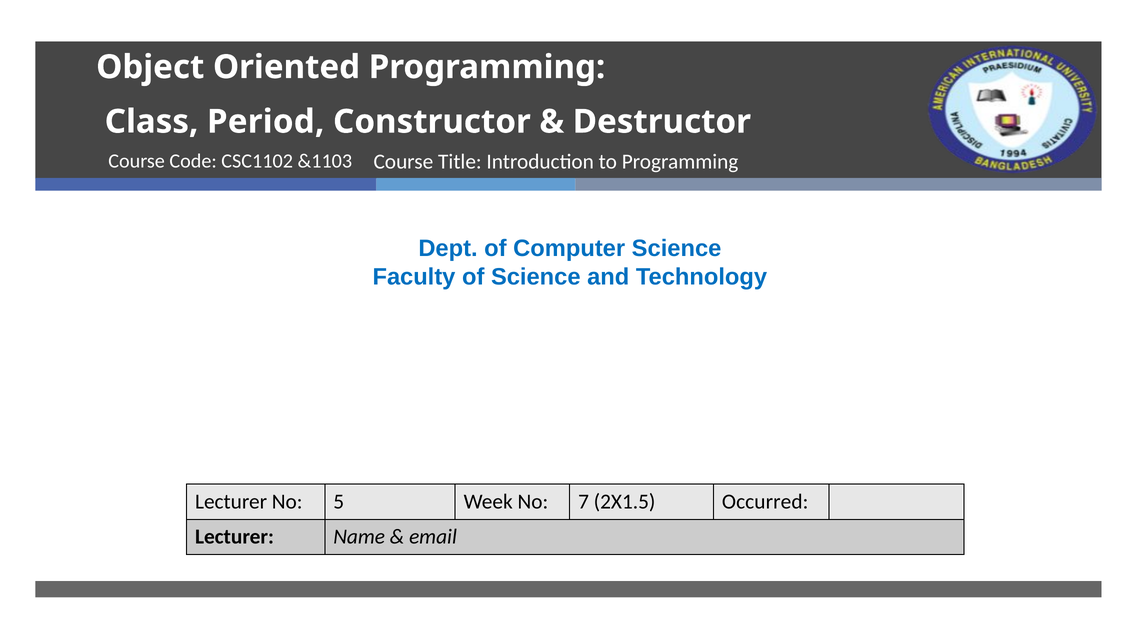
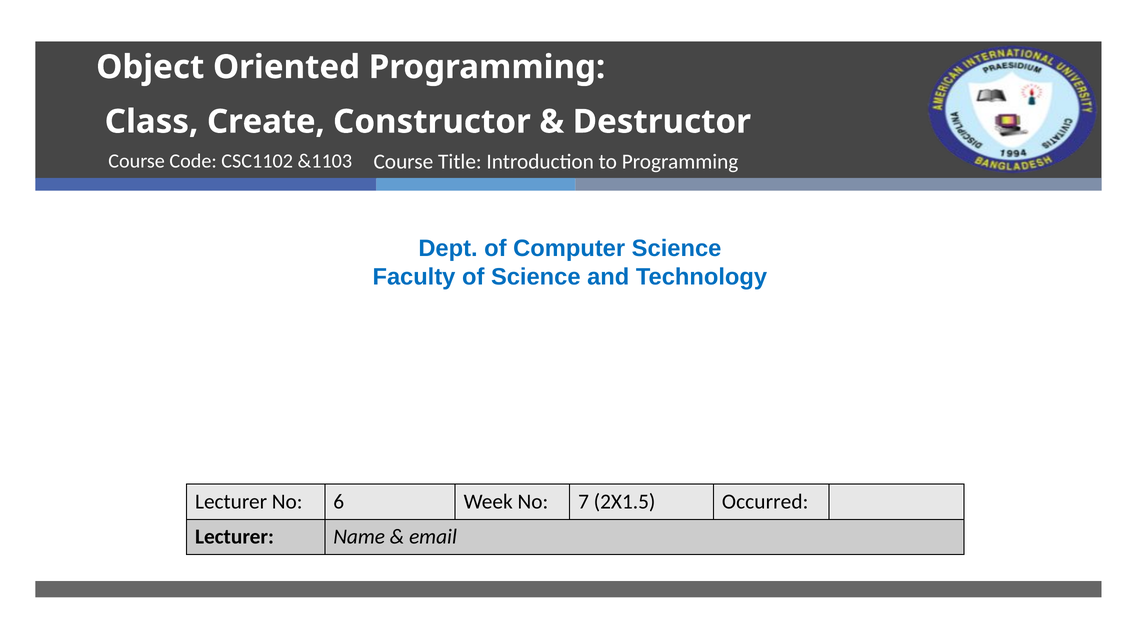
Period: Period -> Create (266, 122)
5: 5 -> 6 (339, 501)
